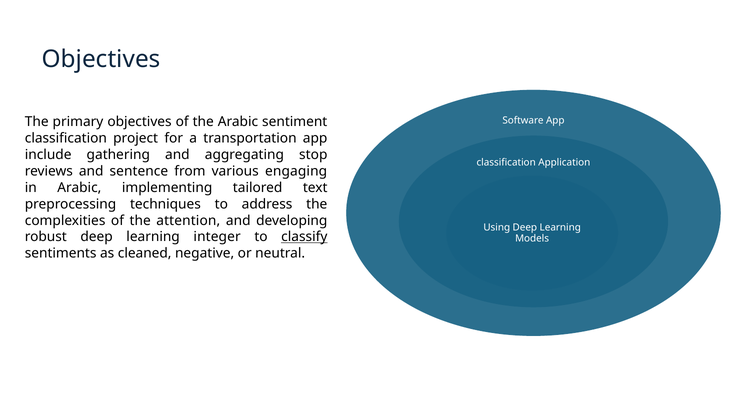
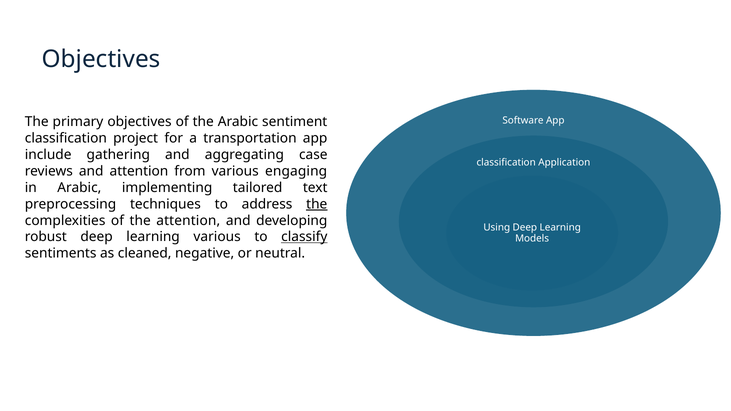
stop: stop -> case (313, 155)
and sentence: sentence -> attention (139, 171)
the underline: none -> present (317, 204)
learning integer: integer -> various (217, 237)
